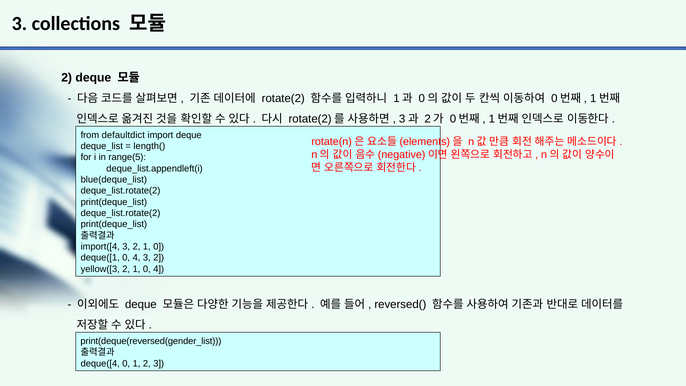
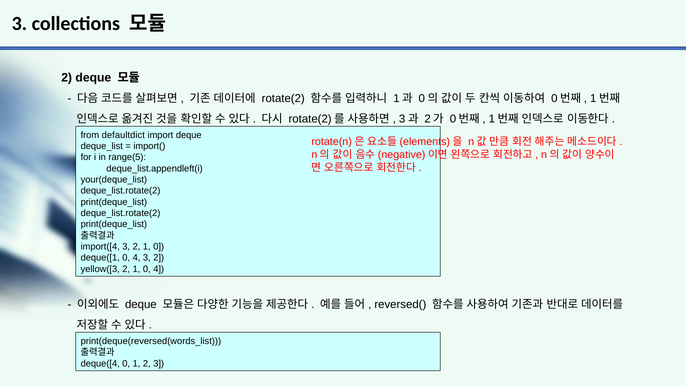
length(: length( -> import( (149, 146)
blue(deque_list: blue(deque_list -> your(deque_list (114, 180)
print(deque(reversed(gender_list: print(deque(reversed(gender_list -> print(deque(reversed(words_list (151, 341)
